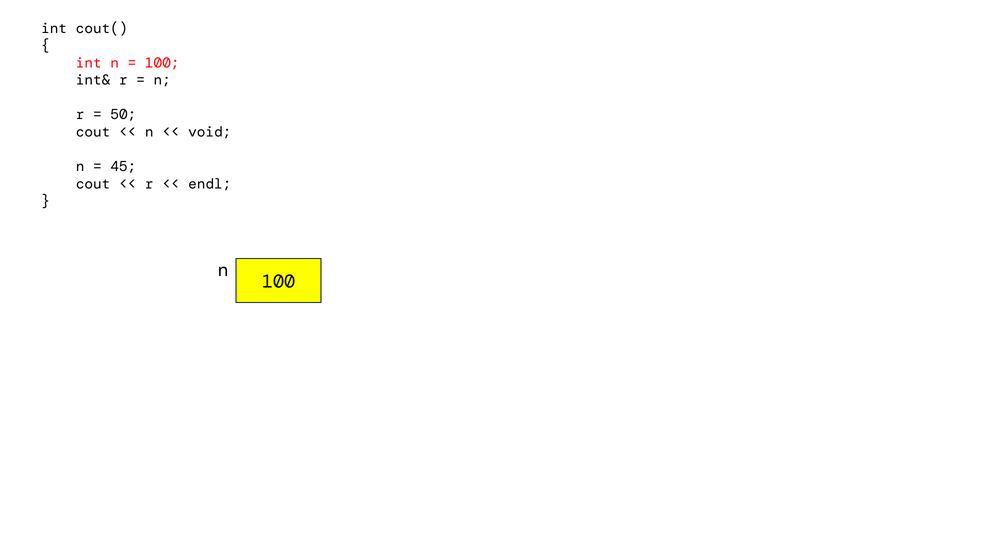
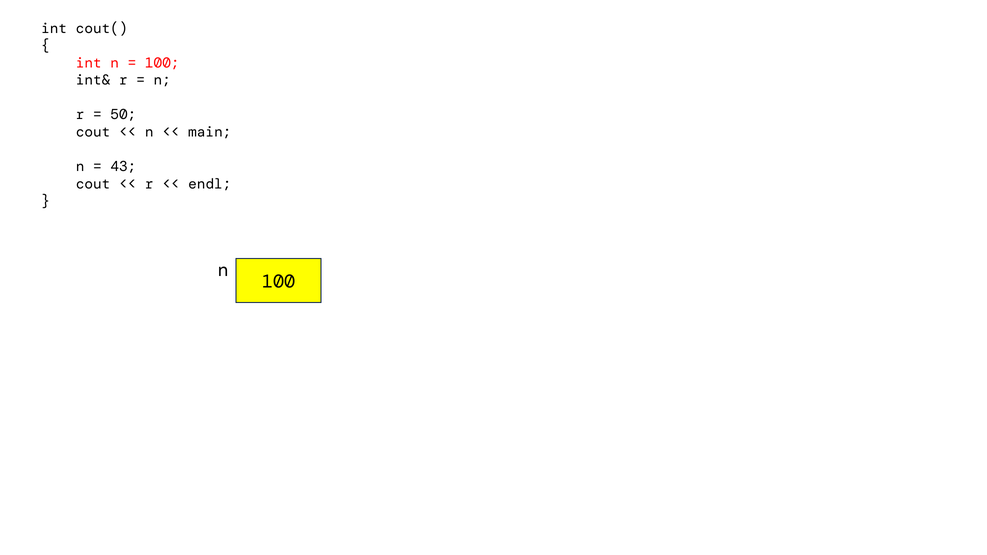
void: void -> main (210, 132)
45: 45 -> 43 (123, 167)
